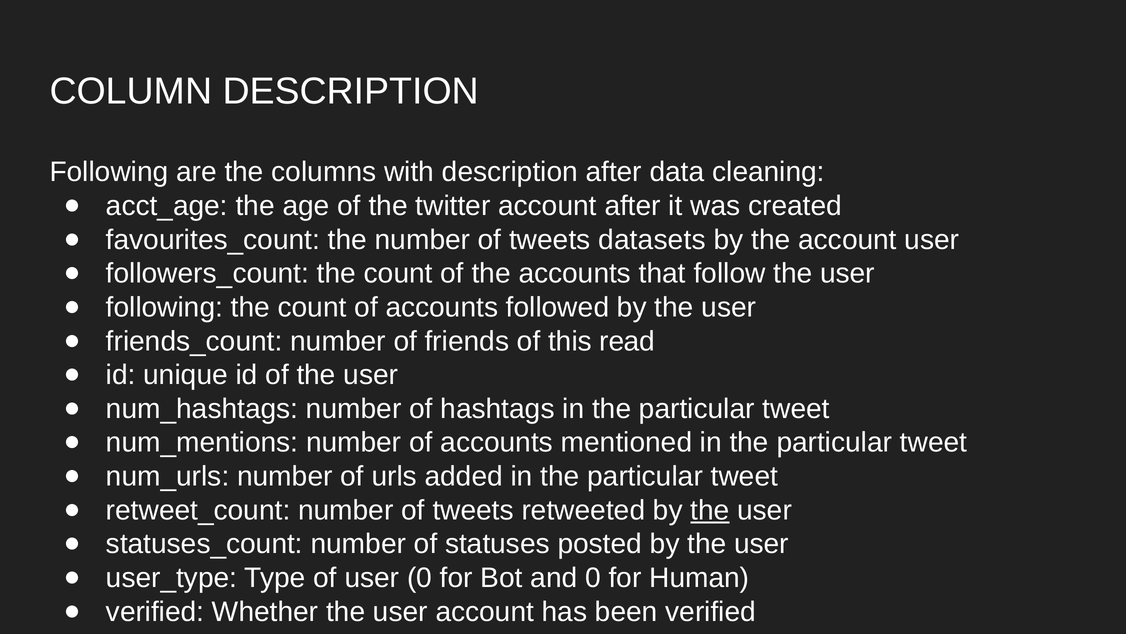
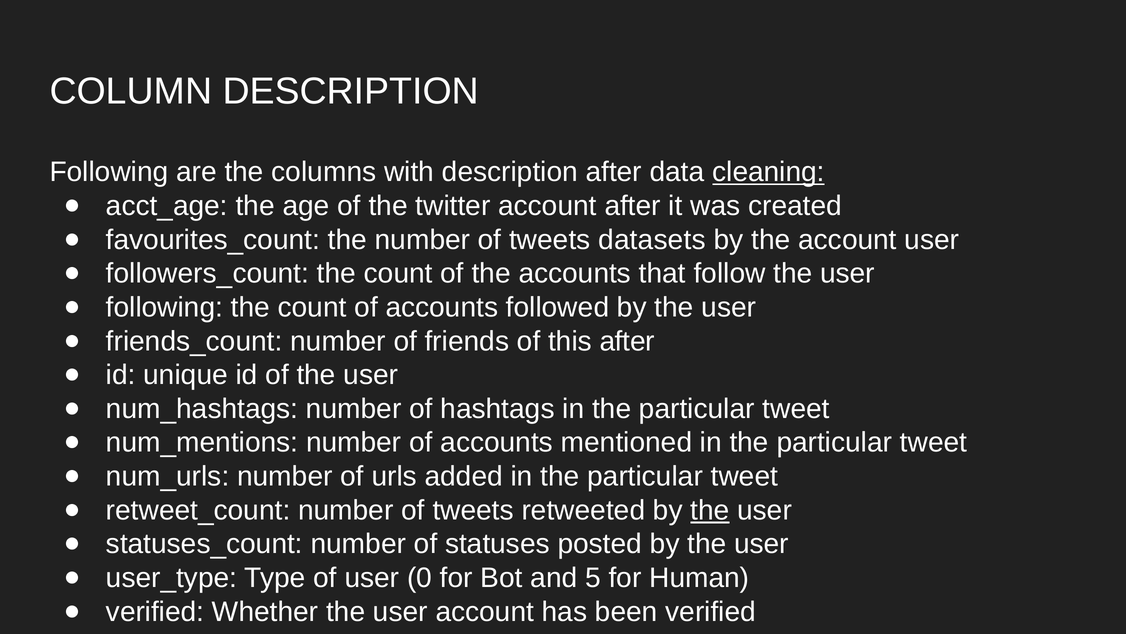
cleaning underline: none -> present (769, 172)
this read: read -> after (627, 341)
and 0: 0 -> 5 (593, 577)
